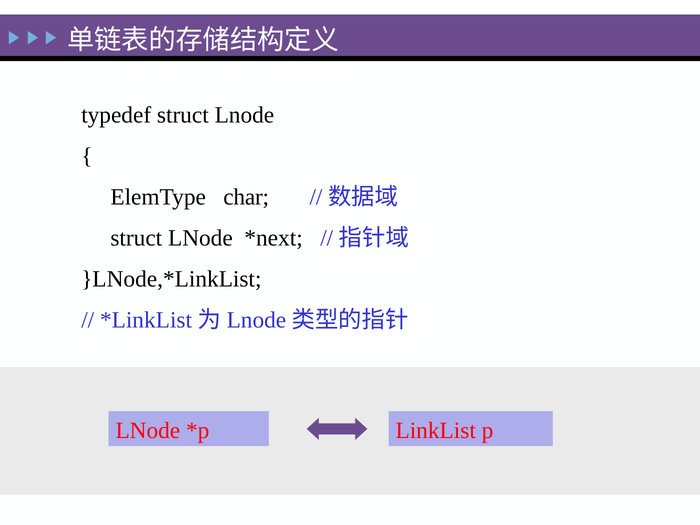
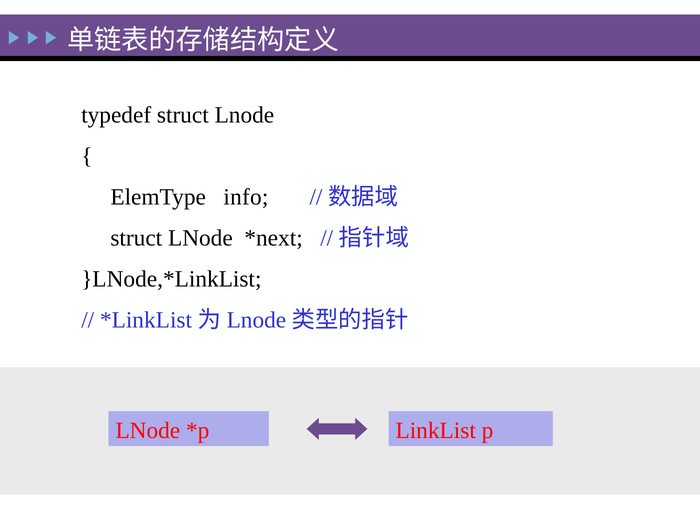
char: char -> info (246, 197)
